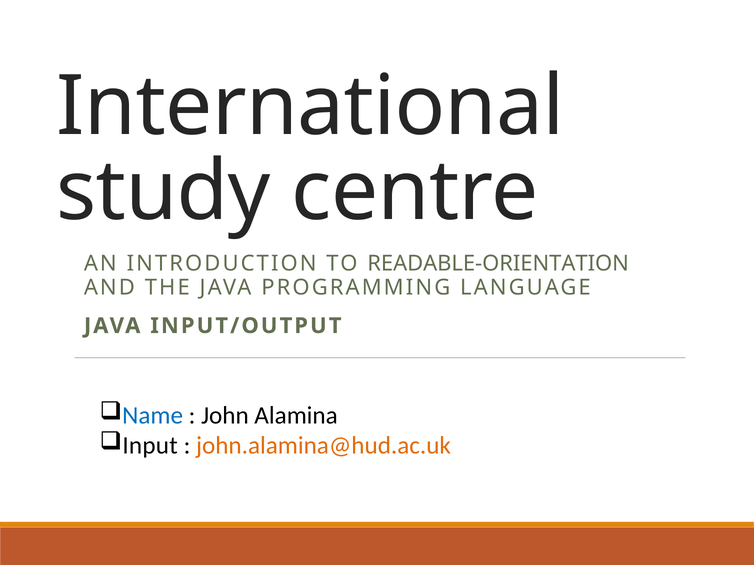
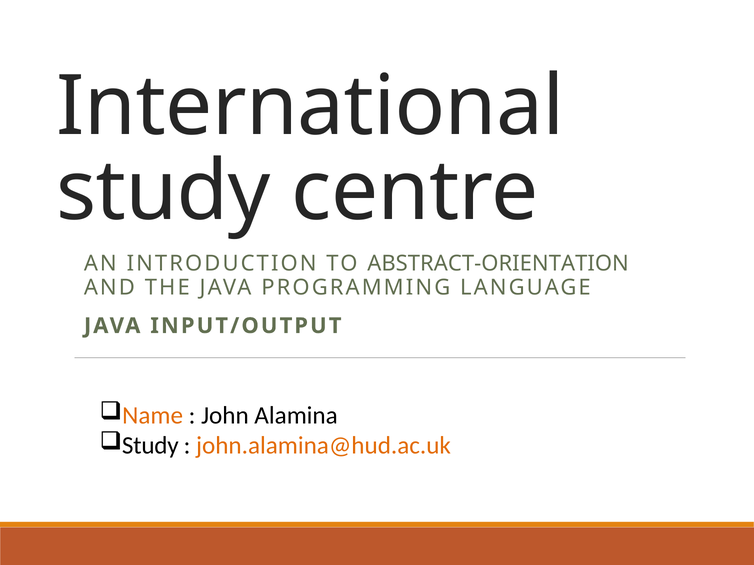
READABLE-ORIENTATION: READABLE-ORIENTATION -> ABSTRACT-ORIENTATION (498, 264)
Name colour: blue -> orange (153, 416)
Input: Input -> Study (150, 446)
